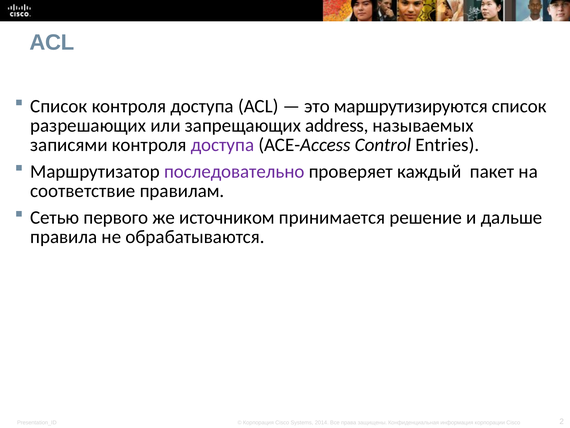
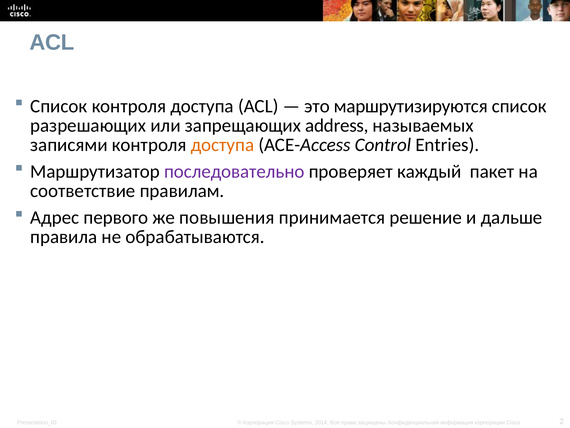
доступа colour: purple -> orange (222, 145)
Сетью: Сетью -> Адрес (55, 217)
источником: источником -> повышения (227, 217)
